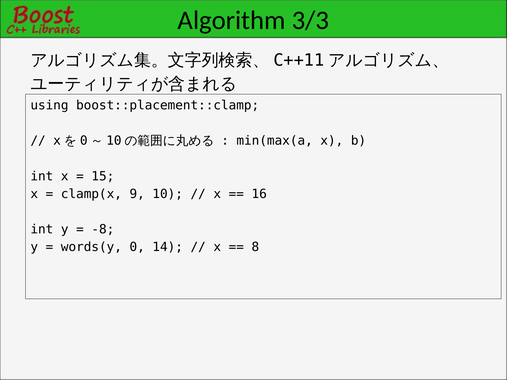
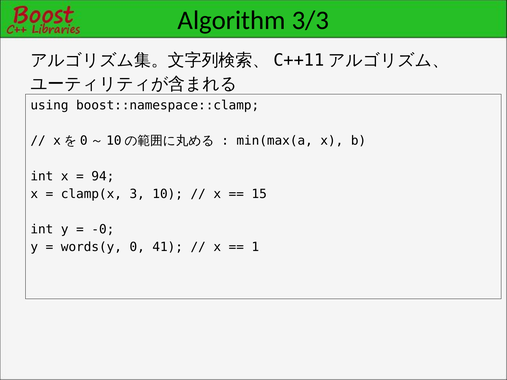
boost::placement::clamp: boost::placement::clamp -> boost::namespace::clamp (168, 105)
15: 15 -> 94 (103, 176)
9: 9 -> 3 (137, 194)
16: 16 -> 15 (259, 194)
-8: -8 -> -0 (103, 230)
14: 14 -> 41 (168, 247)
8: 8 -> 1 (255, 247)
